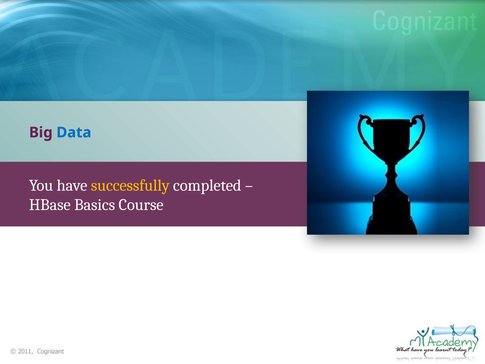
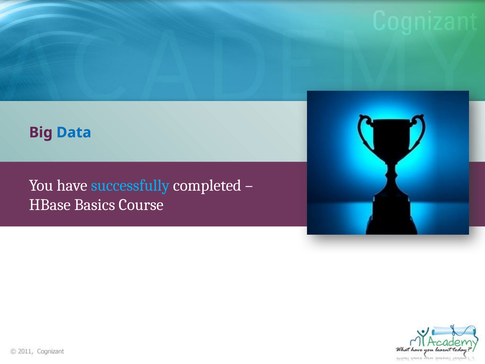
successfully colour: yellow -> light blue (130, 185)
